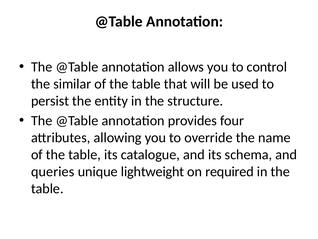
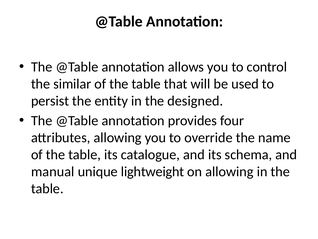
structure: structure -> designed (195, 101)
queries: queries -> manual (53, 171)
on required: required -> allowing (229, 171)
